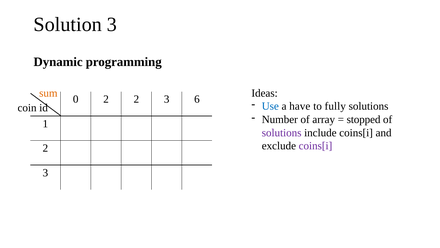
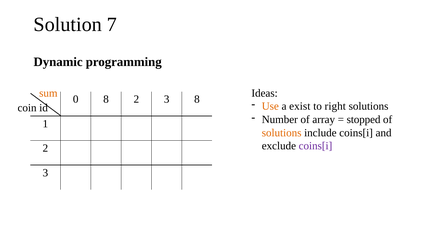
Solution 3: 3 -> 7 (112, 24)
0 2: 2 -> 8 (106, 99)
3 6: 6 -> 8 (197, 99)
Use colour: blue -> orange (270, 106)
have: have -> exist (300, 106)
fully: fully -> right (335, 106)
solutions colour: purple -> orange (282, 132)
